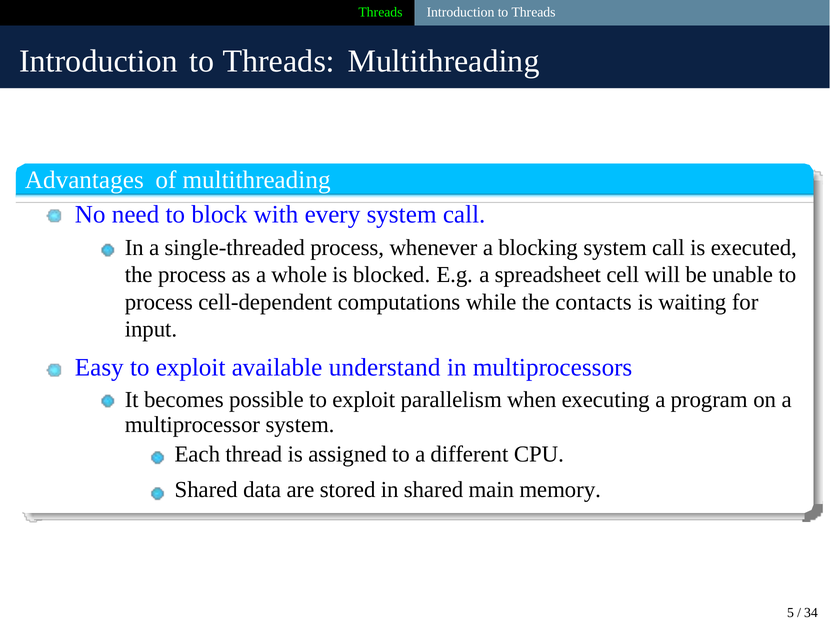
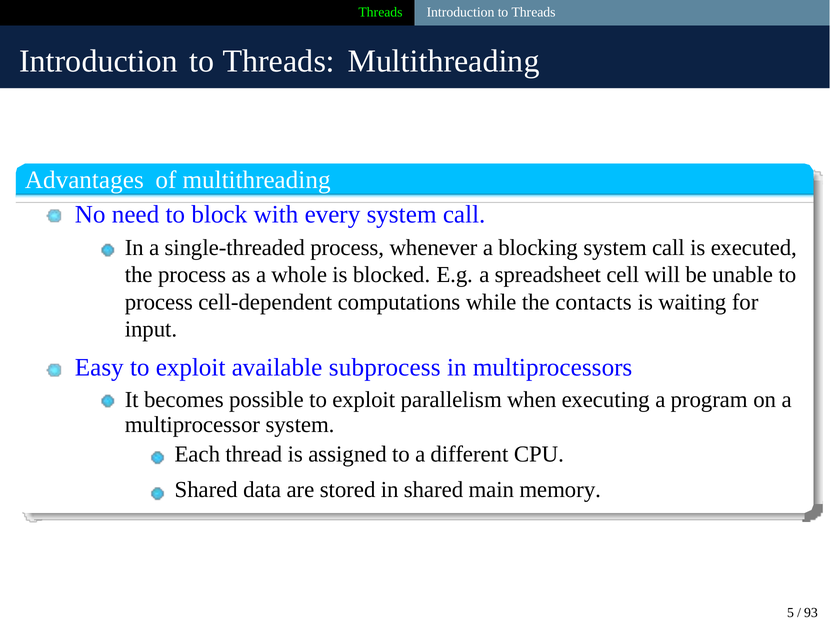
understand: understand -> subprocess (385, 367)
34: 34 -> 93 (811, 613)
